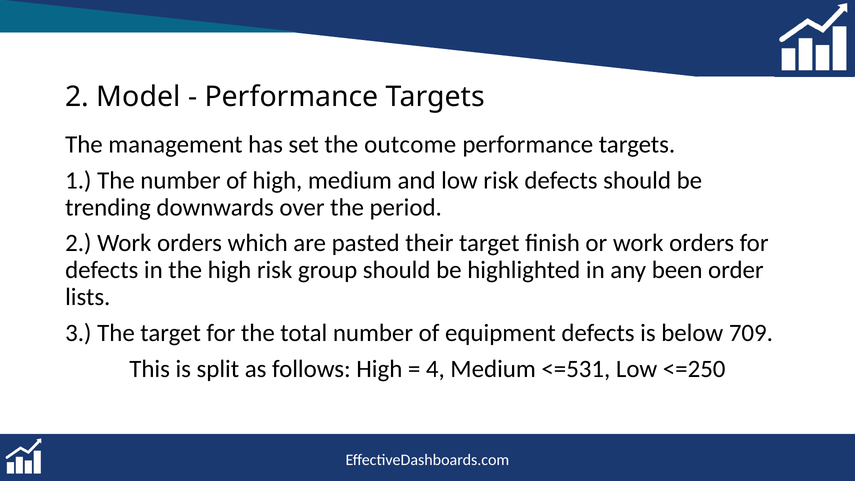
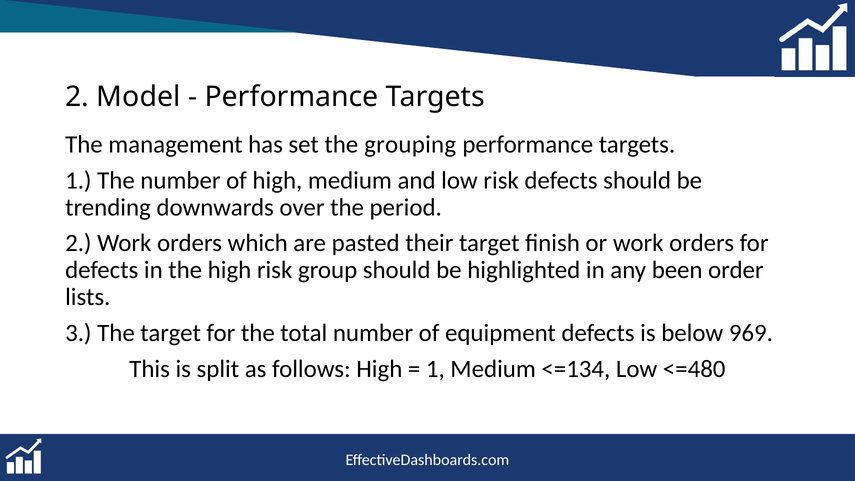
outcome: outcome -> grouping (410, 145)
709: 709 -> 969 (751, 333)
4: 4 -> 1 (435, 369)
<=531: <=531 -> <=134 (576, 369)
<=250: <=250 -> <=480 (694, 369)
